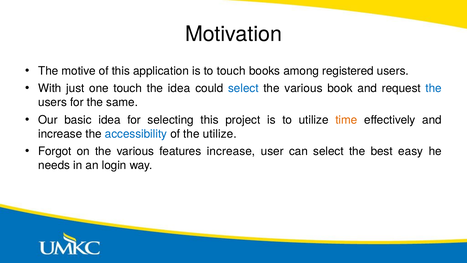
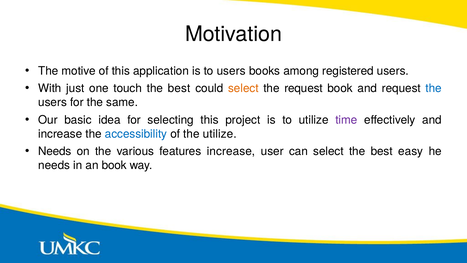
to touch: touch -> users (231, 71)
touch the idea: idea -> best (179, 88)
select colour: blue -> orange (243, 88)
various: various -> request (304, 88)
time colour: orange -> purple (346, 120)
Forgot: Forgot -> Needs (55, 151)
an login: login -> book (114, 165)
